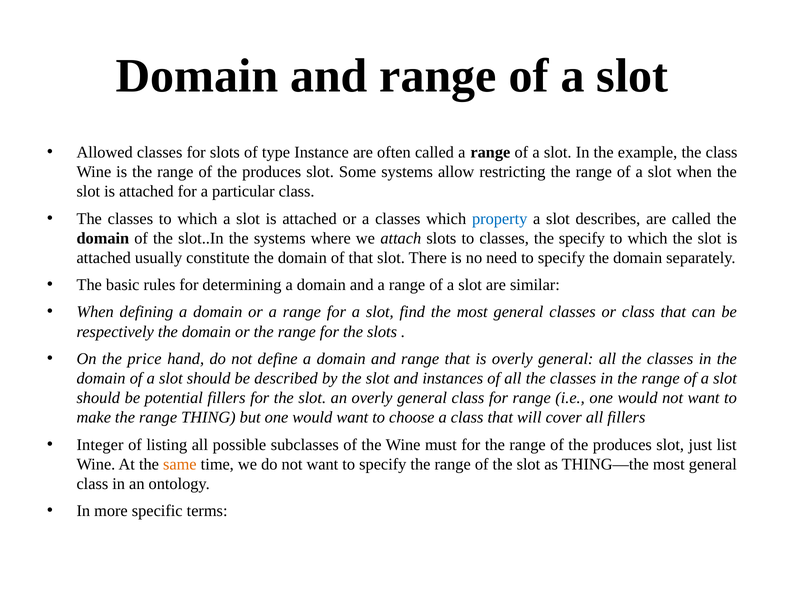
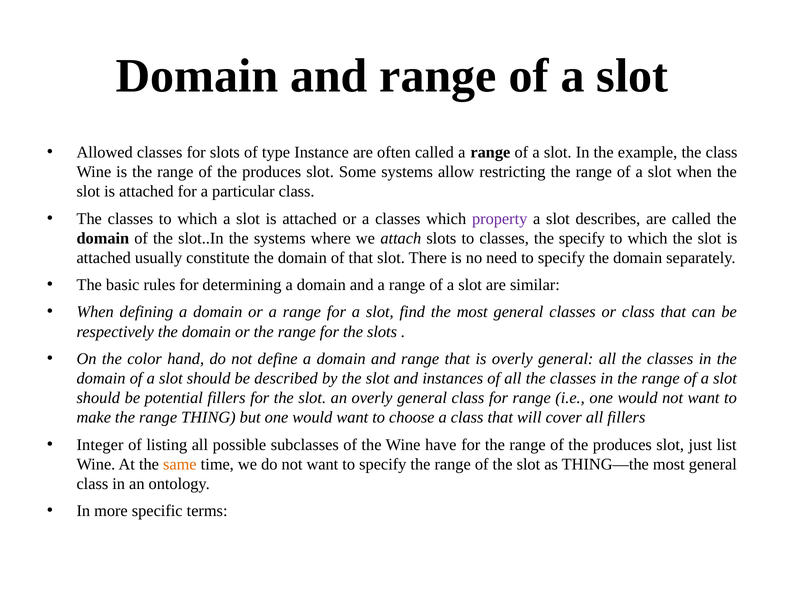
property colour: blue -> purple (500, 219)
price: price -> color (145, 359)
must: must -> have (441, 444)
